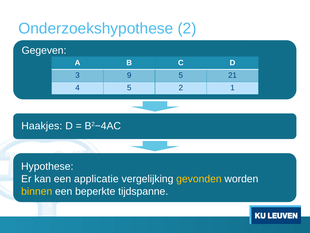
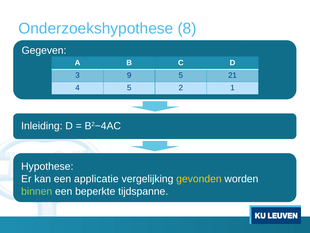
Onderzoekshypothese 2: 2 -> 8 (187, 28)
Haakjes: Haakjes -> Inleiding (42, 126)
binnen colour: yellow -> light green (37, 191)
